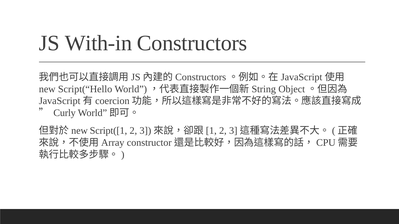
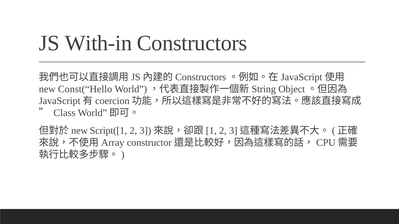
Script(“Hello: Script(“Hello -> Const(“Hello (85, 89)
Curly: Curly -> Class (64, 113)
